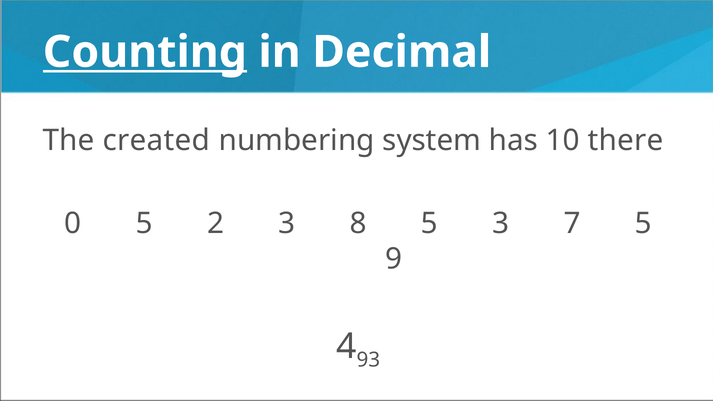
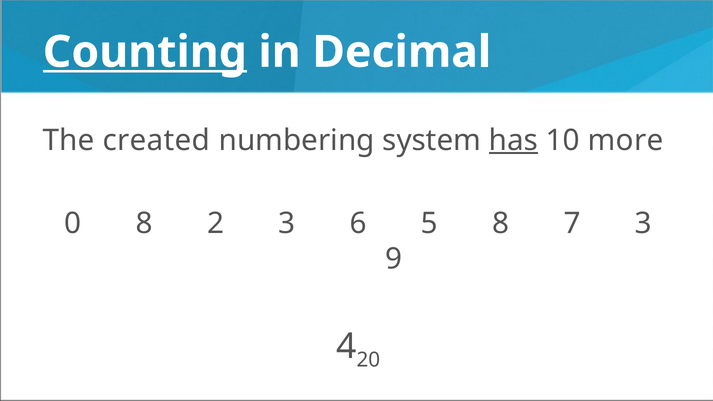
has underline: none -> present (513, 140)
there: there -> more (626, 140)
0 5: 5 -> 8 (144, 223)
8: 8 -> 6 (358, 223)
5 3: 3 -> 8 (501, 223)
7 5: 5 -> 3 (643, 223)
93: 93 -> 20 (368, 360)
